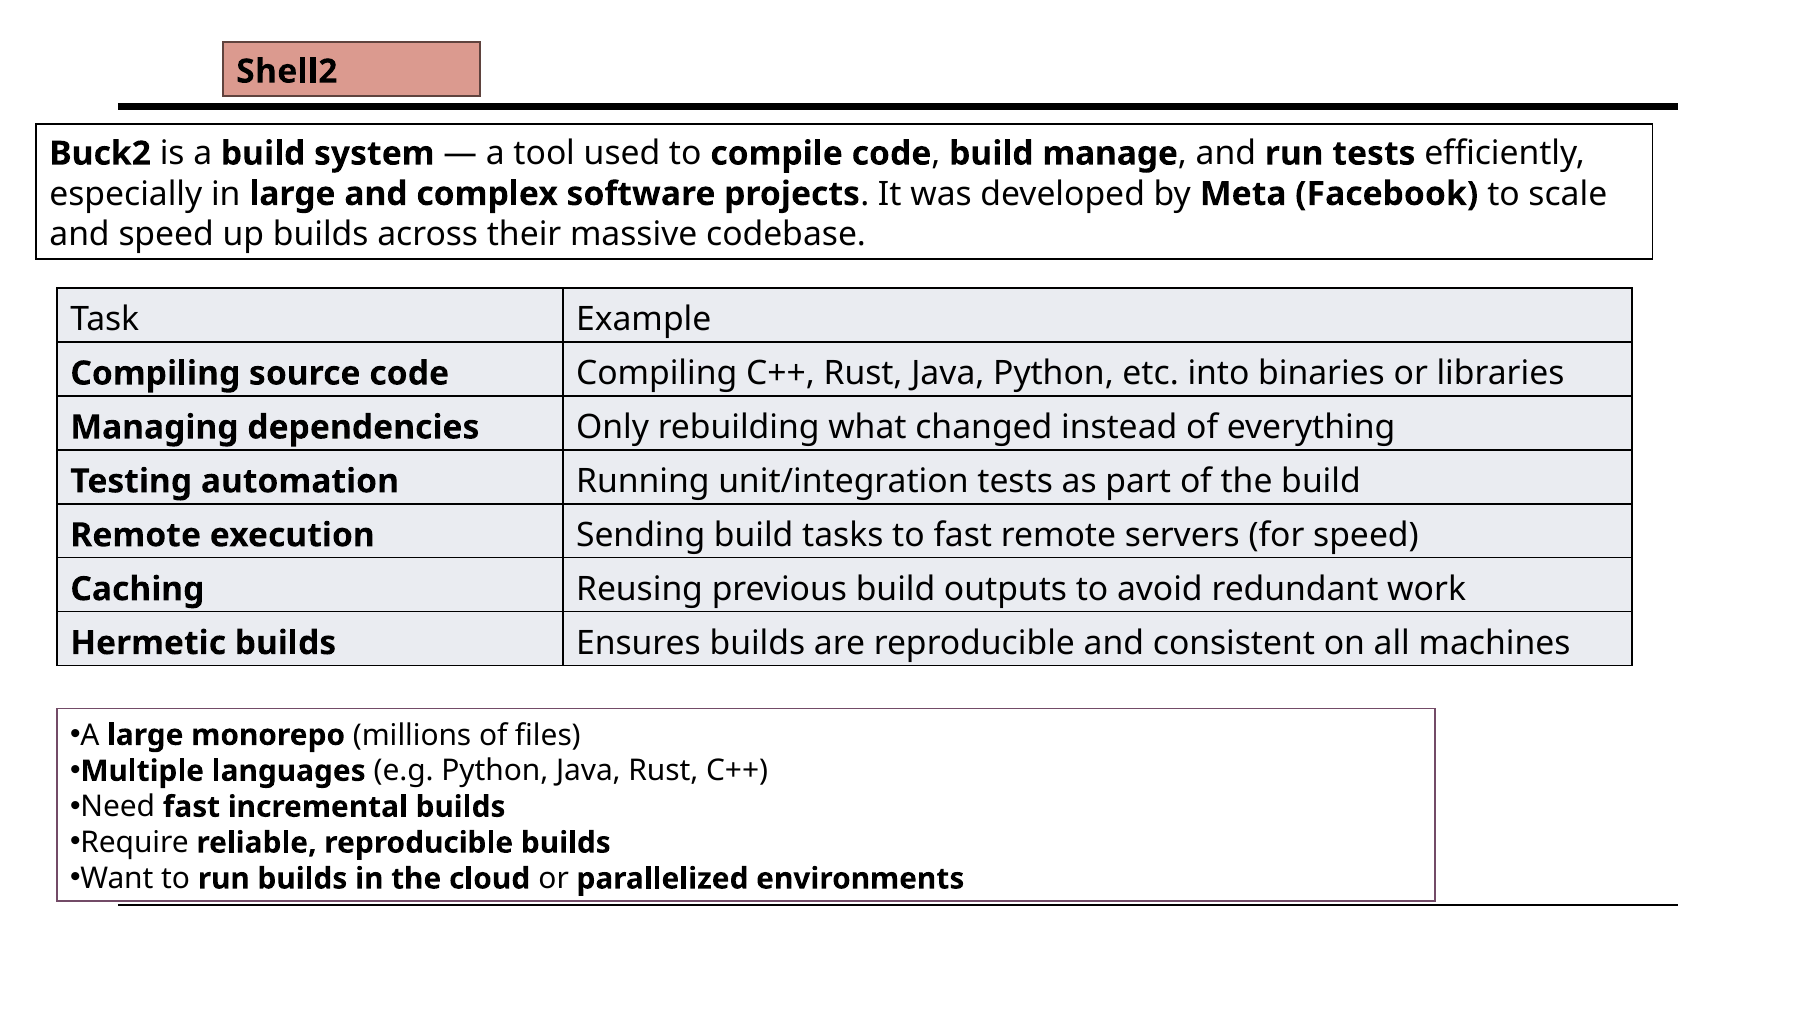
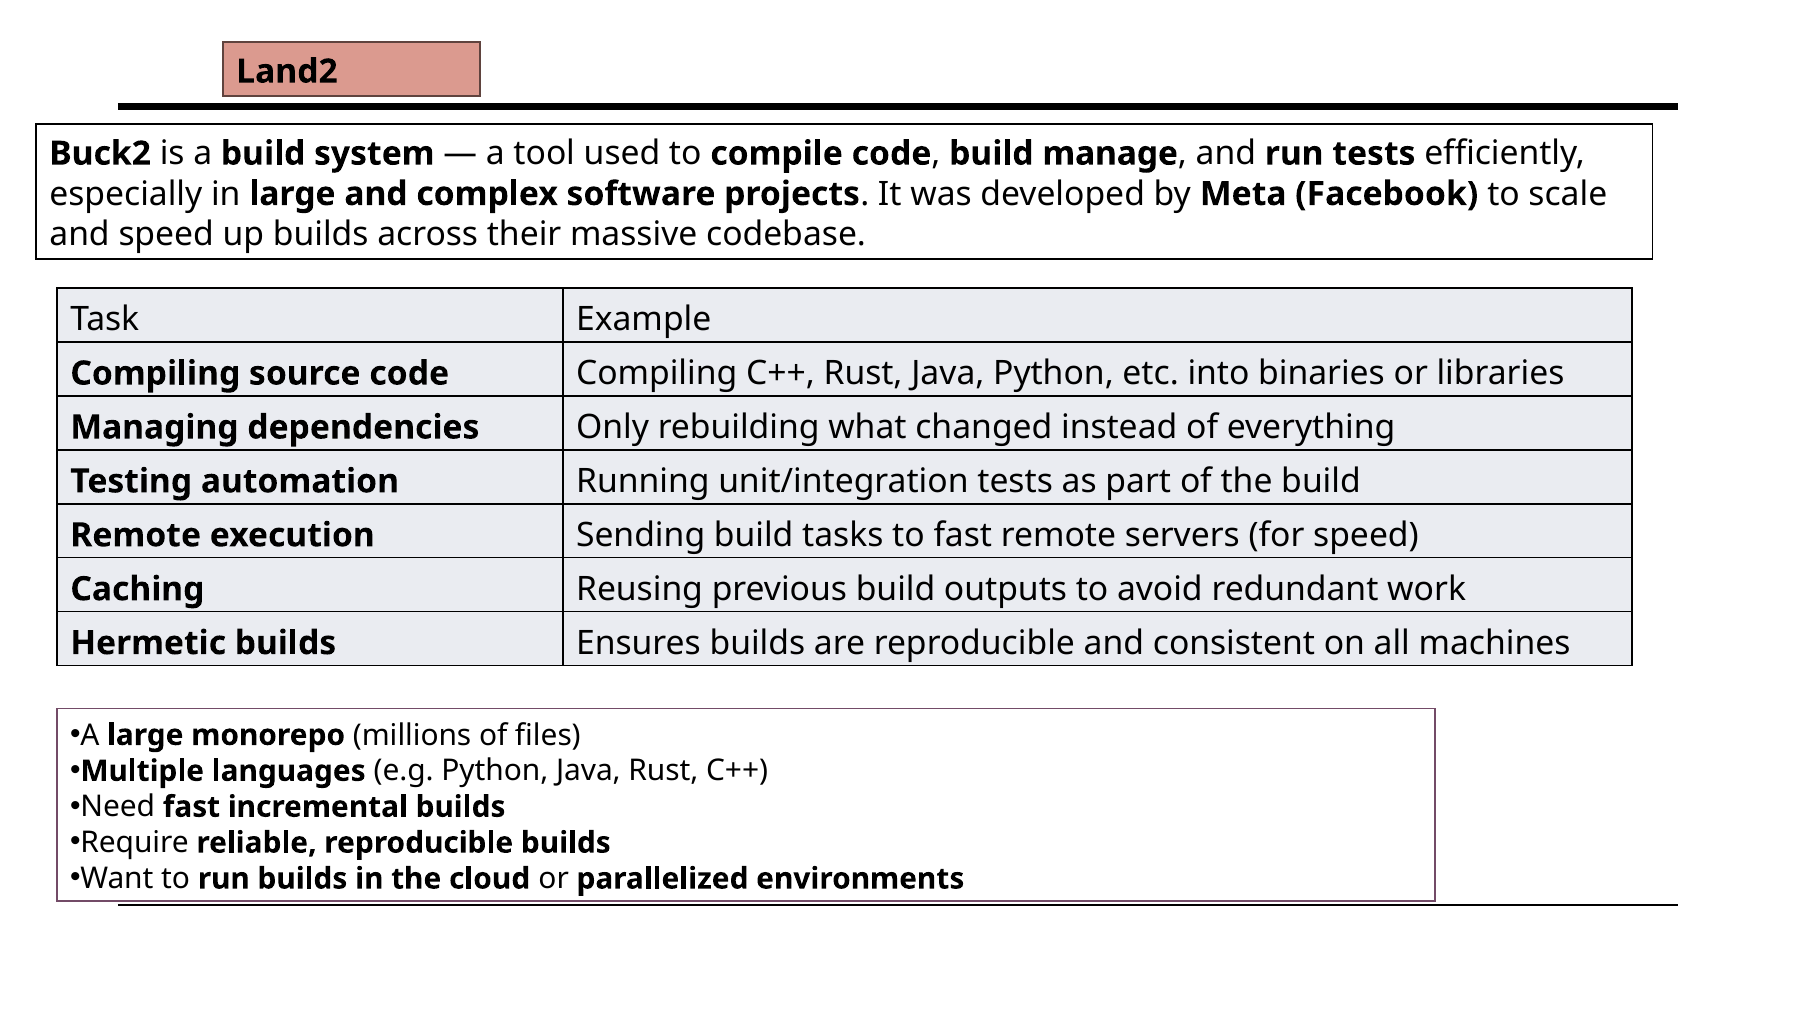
Shell2: Shell2 -> Land2 (287, 72)
